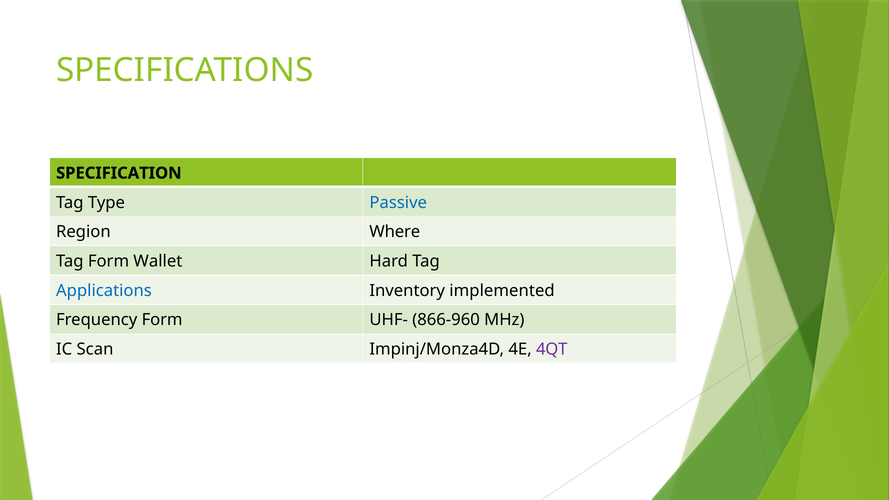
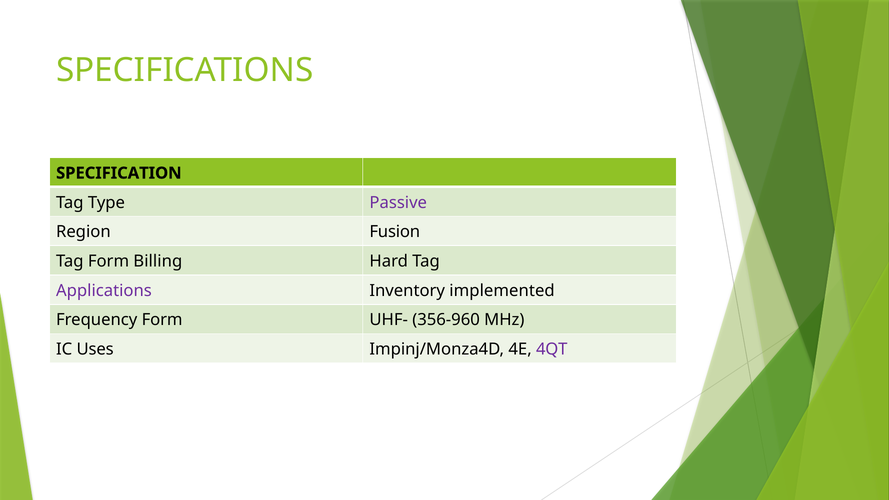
Passive colour: blue -> purple (398, 203)
Where: Where -> Fusion (395, 232)
Wallet: Wallet -> Billing (158, 261)
Applications colour: blue -> purple (104, 291)
866-960: 866-960 -> 356-960 (446, 320)
Scan: Scan -> Uses (95, 349)
